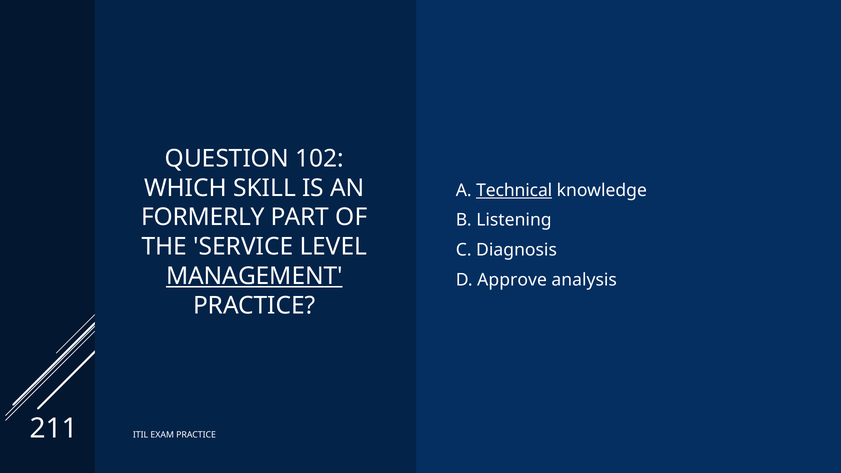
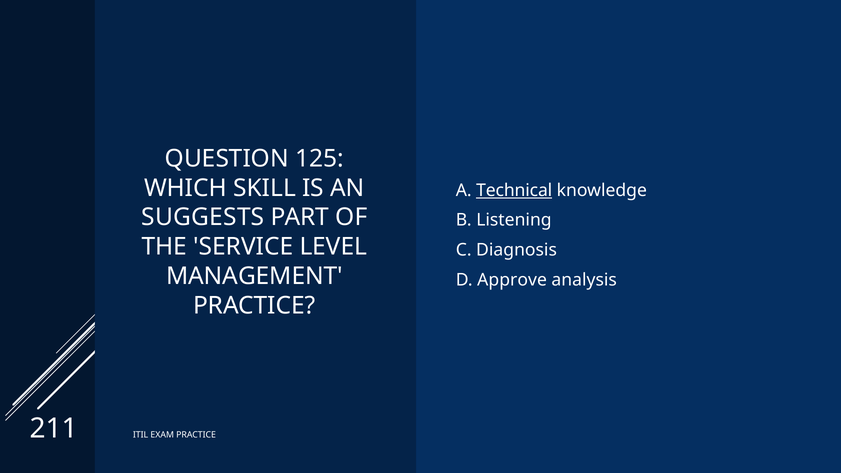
102: 102 -> 125 (319, 159)
FORMERLY: FORMERLY -> SUGGESTS (203, 217)
MANAGEMENT underline: present -> none (254, 276)
